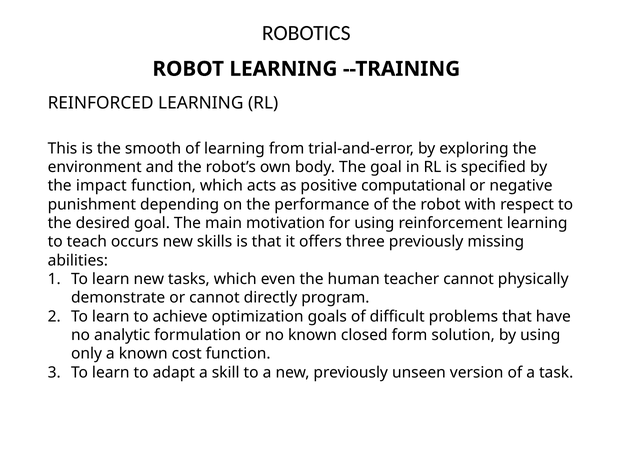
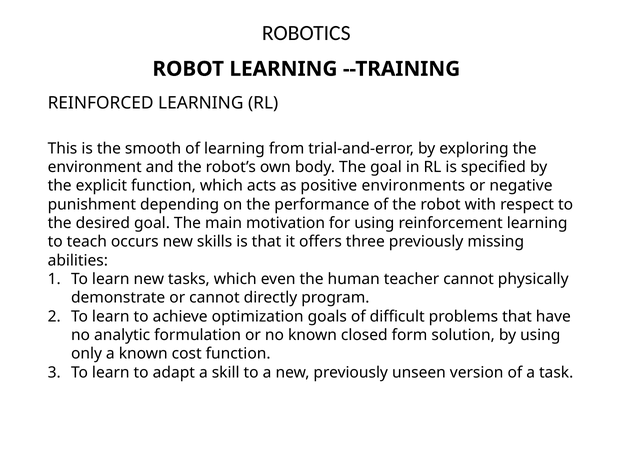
impact: impact -> explicit (101, 186)
computational: computational -> environments (413, 186)
